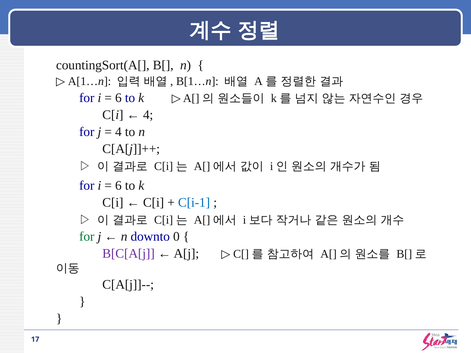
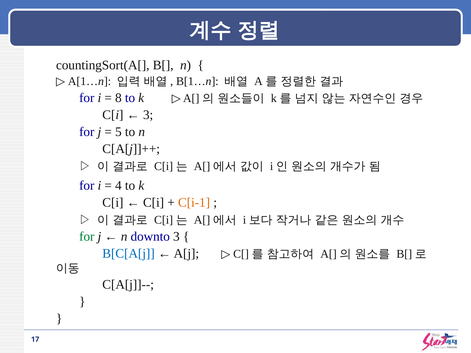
6: 6 -> 8 (118, 98)
4: 4 -> 3 (148, 115)
4: 4 -> 5 (118, 132)
6: 6 -> 4 (118, 186)
C[i-1 colour: blue -> orange (194, 203)
downto 0: 0 -> 3 (176, 237)
B[C[A[j colour: purple -> blue (129, 254)
